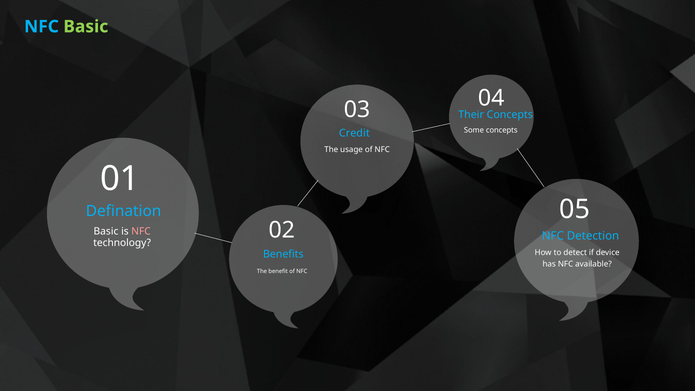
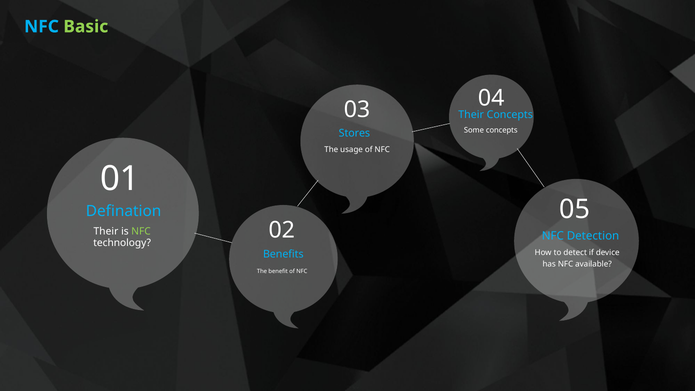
Credit: Credit -> Stores (354, 133)
Basic: Basic -> Their (106, 231)
NFC colour: pink -> light green (141, 231)
